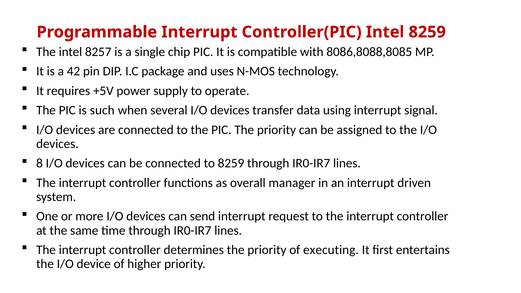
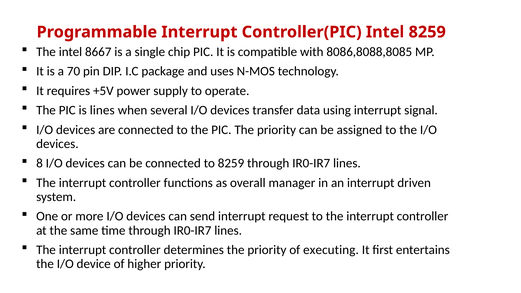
8257: 8257 -> 8667 (98, 52)
42: 42 -> 70 (73, 71)
is such: such -> lines (102, 110)
